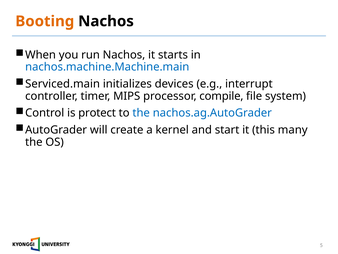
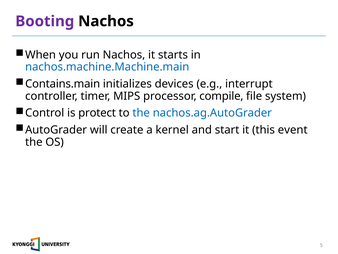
Booting colour: orange -> purple (45, 21)
Serviced.main: Serviced.main -> Contains.main (63, 84)
many: many -> event (293, 130)
